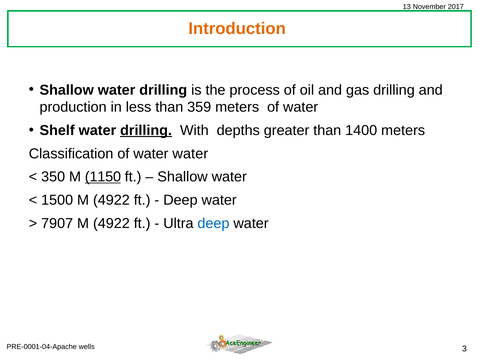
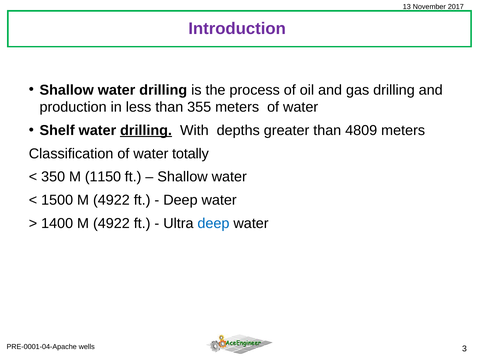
Introduction colour: orange -> purple (237, 29)
359: 359 -> 355 (199, 107)
1400: 1400 -> 4809 (361, 131)
water water: water -> totally (190, 154)
1150 underline: present -> none (103, 177)
7907: 7907 -> 1400 (57, 223)
